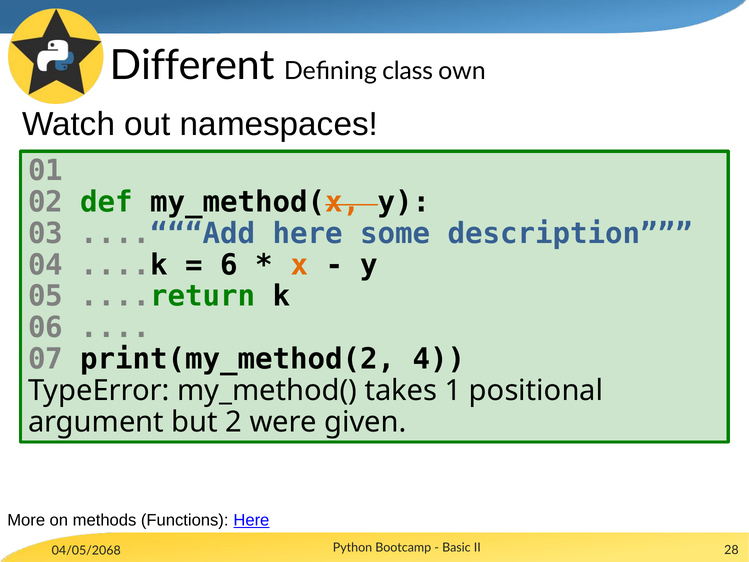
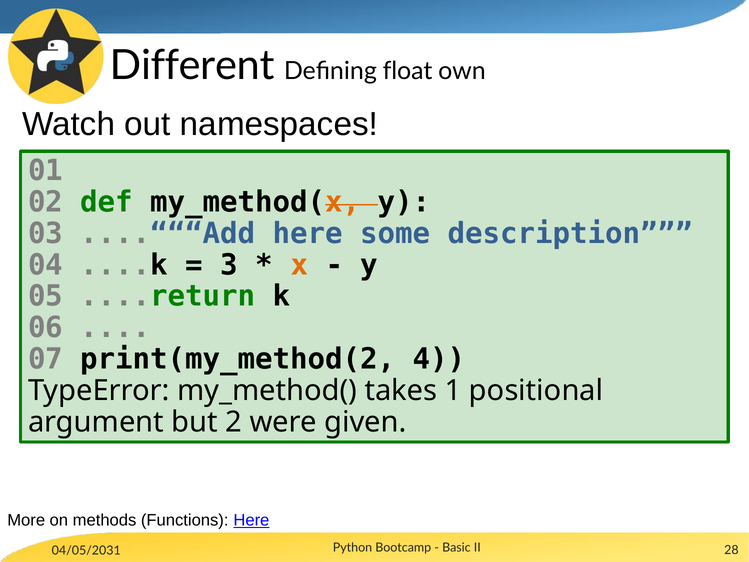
class: class -> float (408, 71)
6: 6 -> 3 (229, 265)
04/05/2068: 04/05/2068 -> 04/05/2031 (86, 550)
